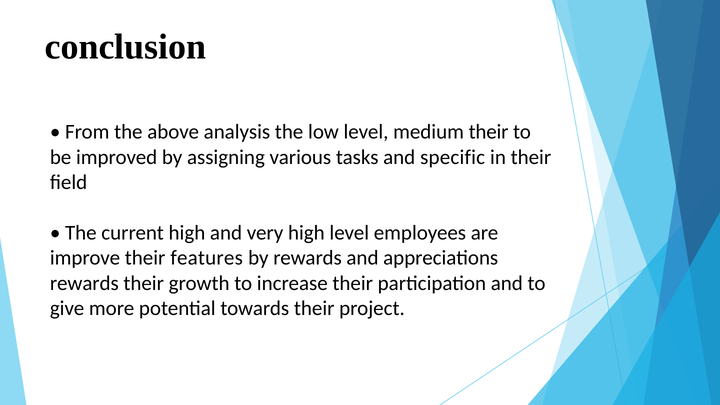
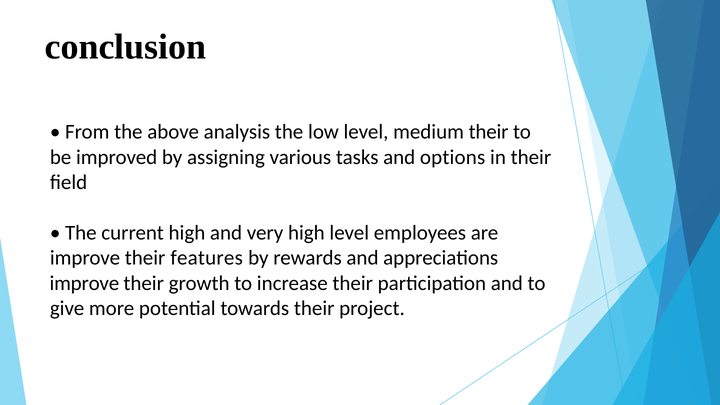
specific: specific -> options (453, 157)
rewards: rewards -> improve (84, 283)
